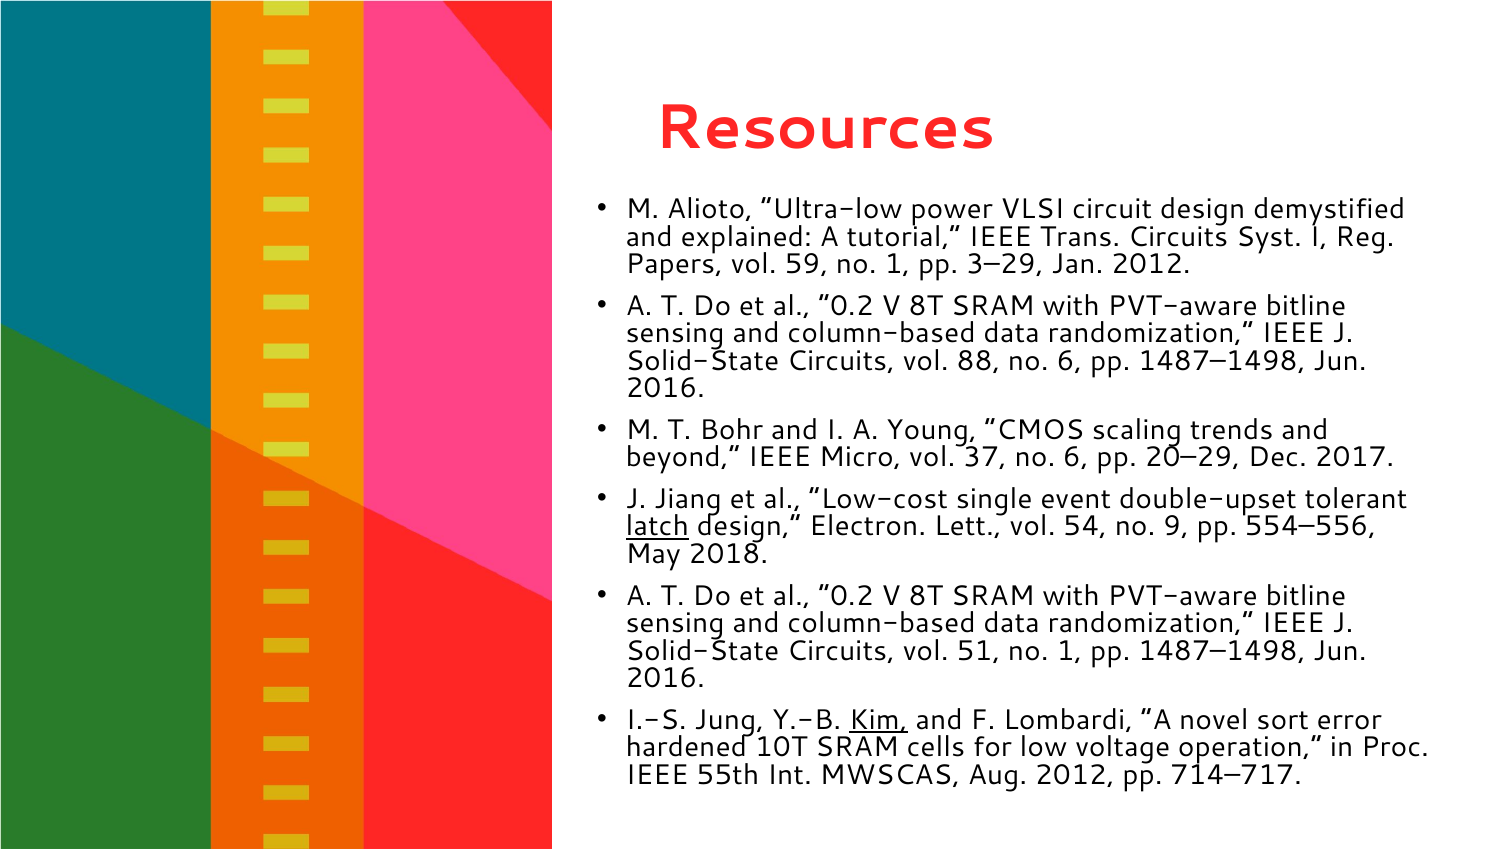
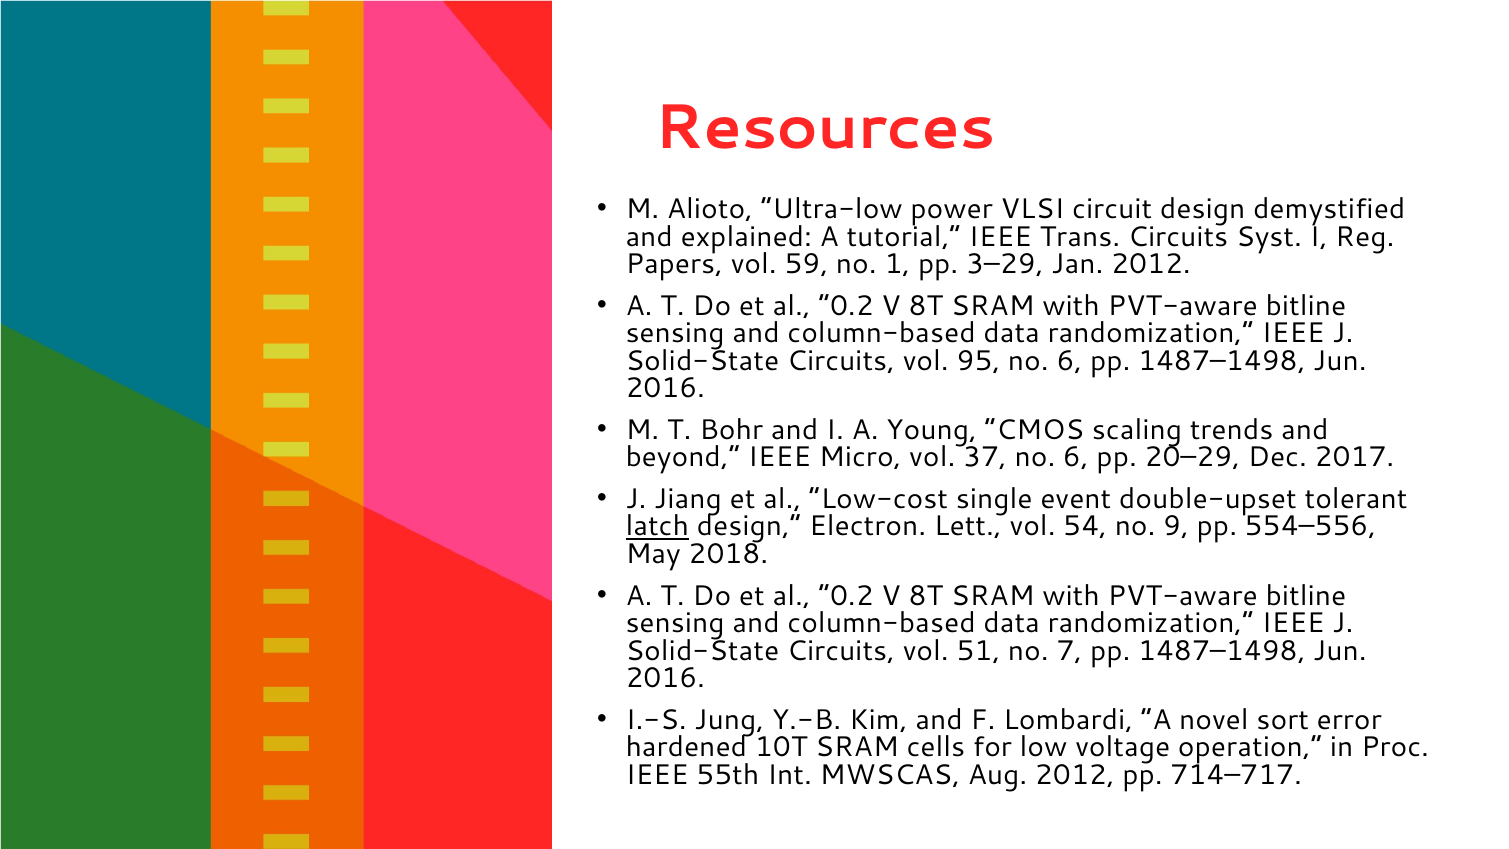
88: 88 -> 95 (978, 361)
51 no 1: 1 -> 7 (1069, 651)
Kim underline: present -> none (878, 720)
